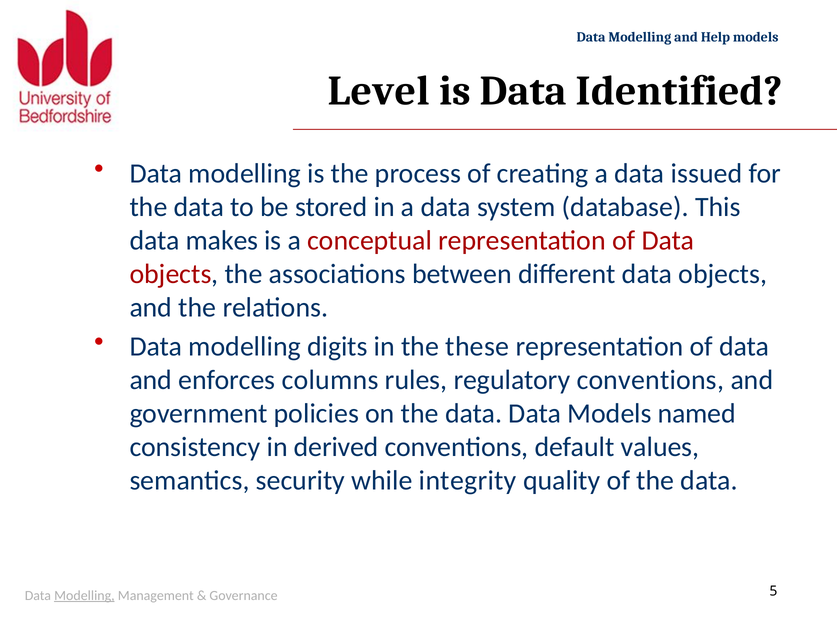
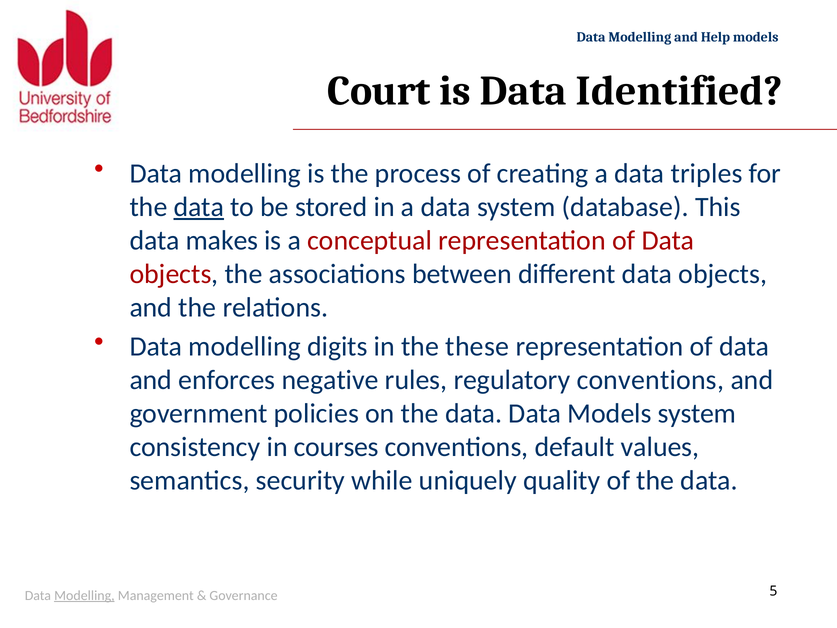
Level: Level -> Court (379, 91)
issued: issued -> triples (707, 173)
data underline: none -> present (199, 207)
columns: columns -> negative (330, 380)
Models named: named -> system (697, 413)
derived: derived -> courses (336, 447)
integrity: integrity -> uniquely (468, 480)
